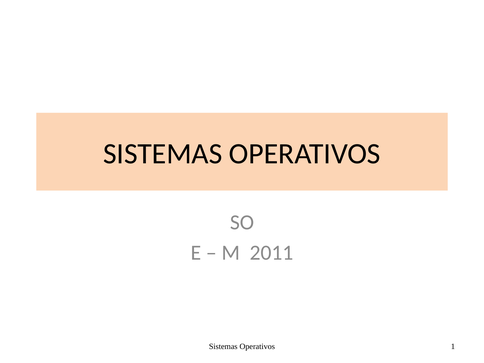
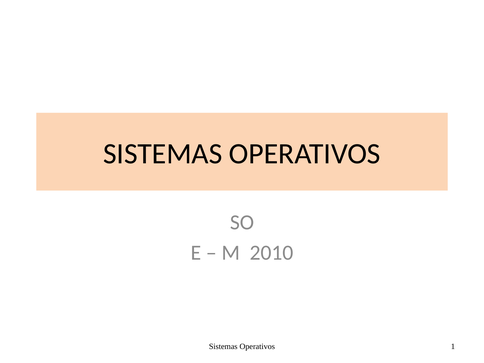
2011: 2011 -> 2010 (271, 253)
